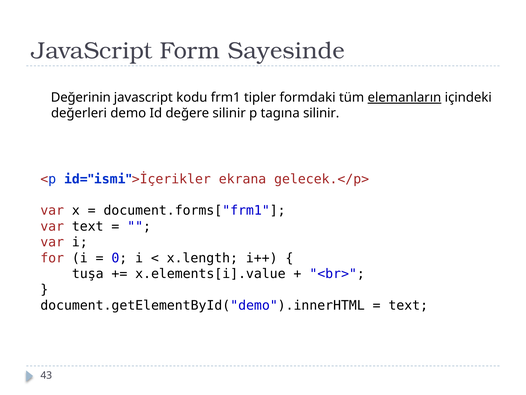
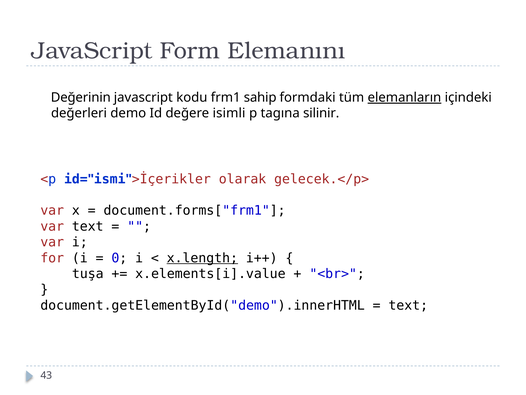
Sayesinde: Sayesinde -> Elemanını (286, 51)
tipler: tipler -> sahip (260, 97)
değere silinir: silinir -> isimli (229, 113)
ekrana: ekrana -> olarak (243, 179)
x.length underline: none -> present (202, 258)
